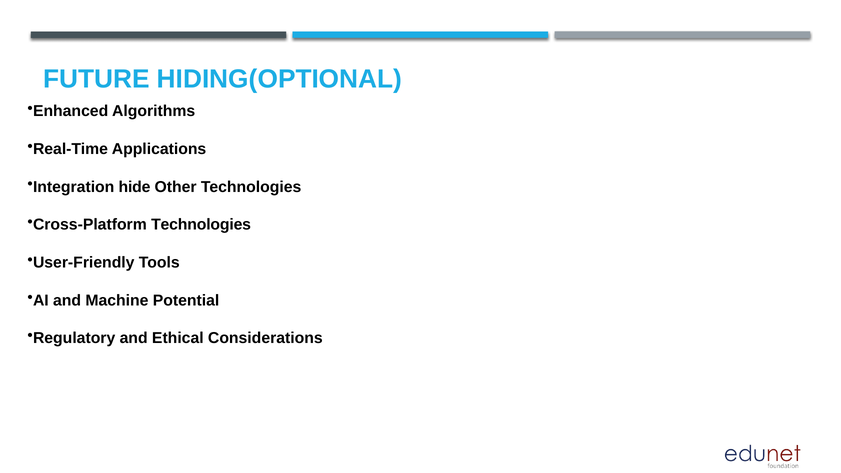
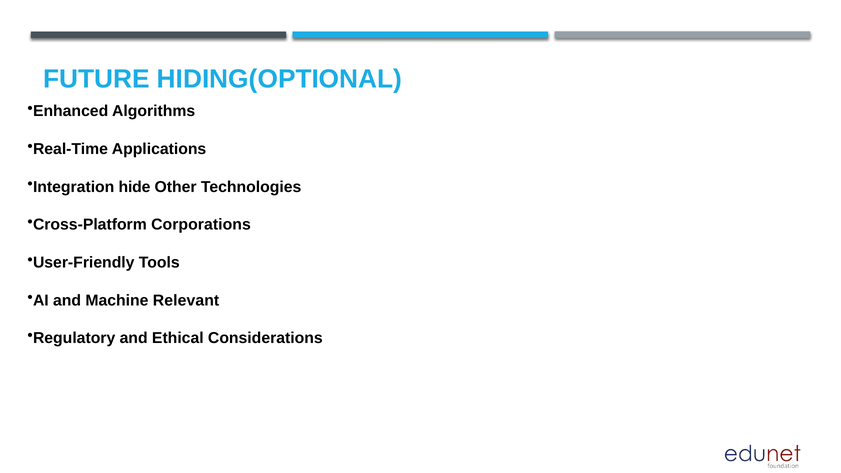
Cross-Platform Technologies: Technologies -> Corporations (201, 225)
Potential: Potential -> Relevant (186, 300)
